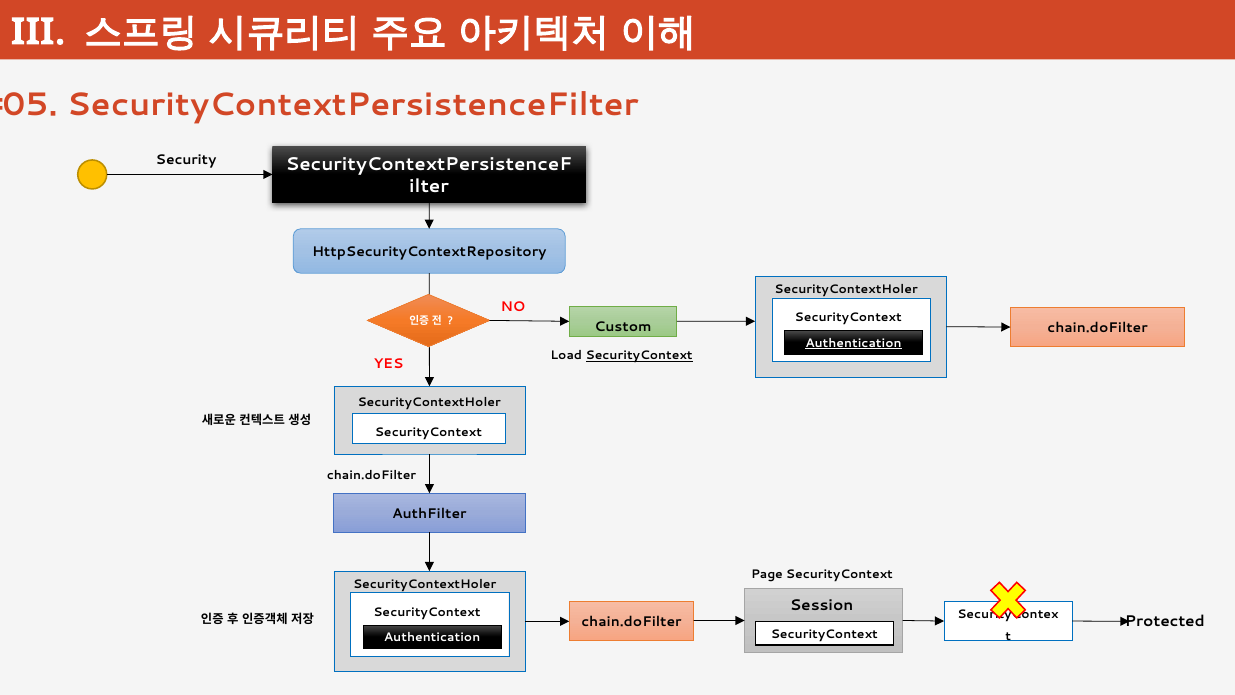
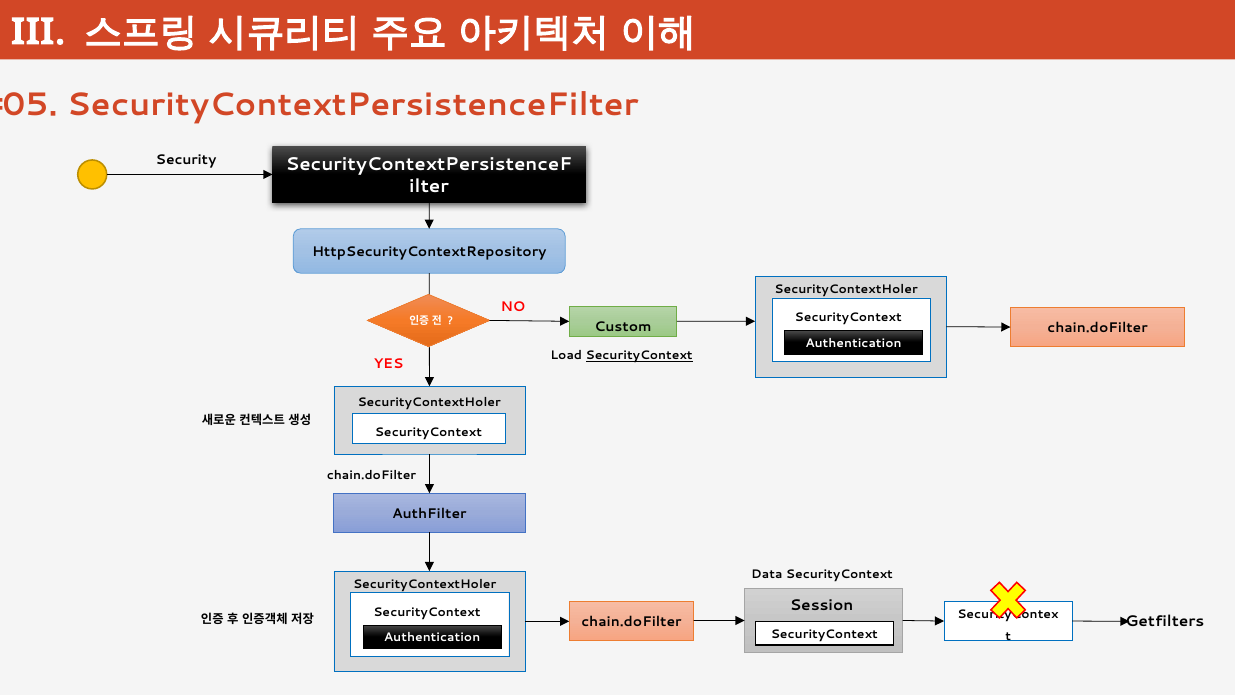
Authentication underline: present -> none (853, 343)
Page: Page -> Data (767, 574)
Protected: Protected -> Getfilters (1165, 622)
